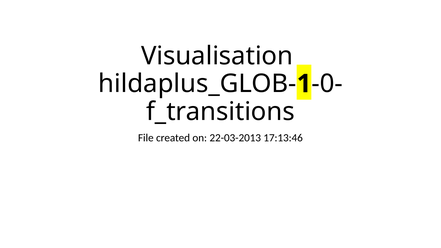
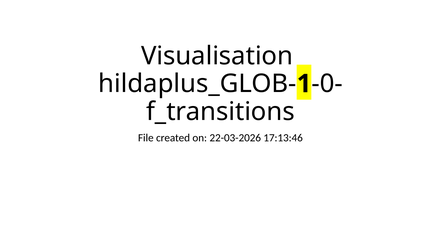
22-03-2013: 22-03-2013 -> 22-03-2026 (235, 138)
